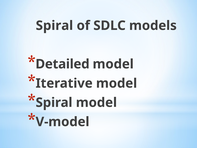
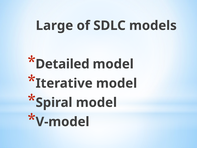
Spiral: Spiral -> Large (54, 26)
